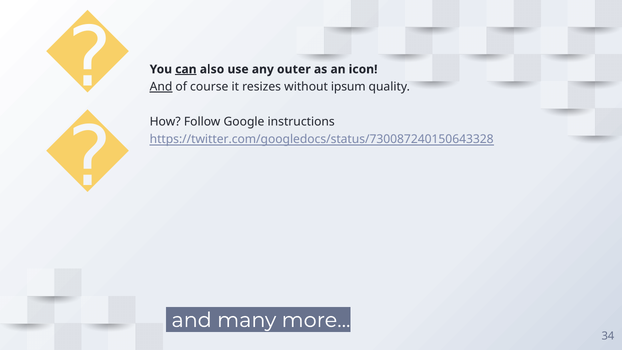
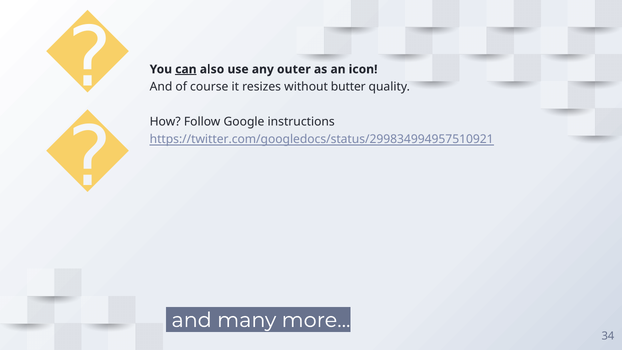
And underline: present -> none (161, 87)
ipsum: ipsum -> butter (348, 87)
https://twitter.com/googledocs/status/730087240150643328: https://twitter.com/googledocs/status/730087240150643328 -> https://twitter.com/googledocs/status/299834994957510921 (322, 139)
